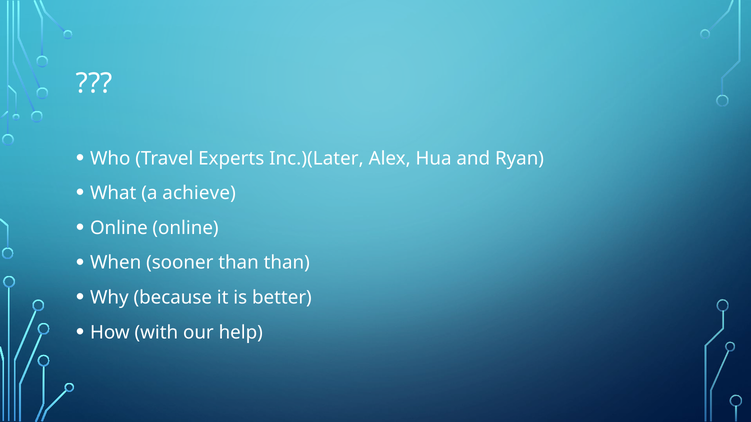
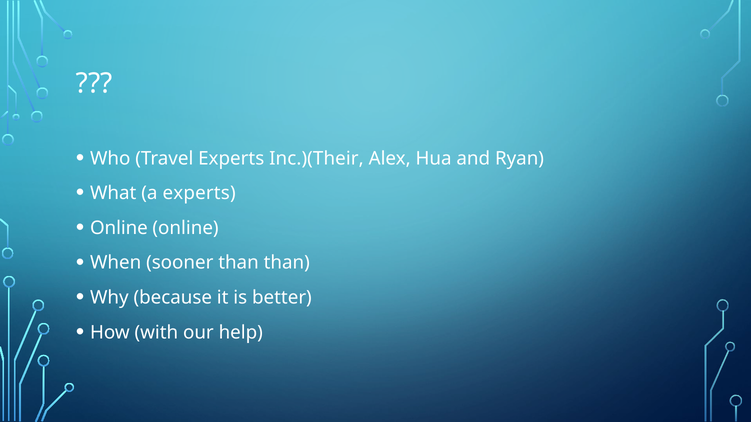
Inc.)(Later: Inc.)(Later -> Inc.)(Their (316, 158)
a achieve: achieve -> experts (199, 193)
